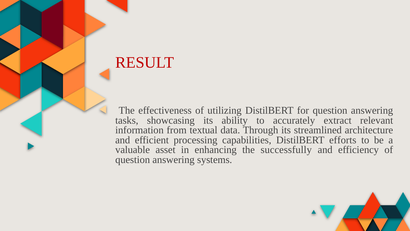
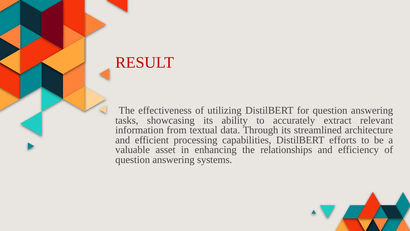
successfully: successfully -> relationships (286, 150)
